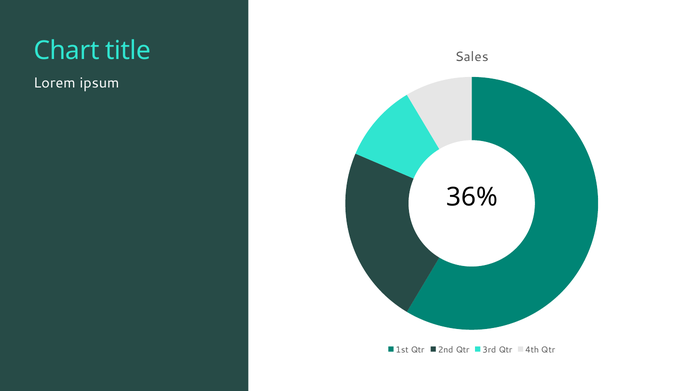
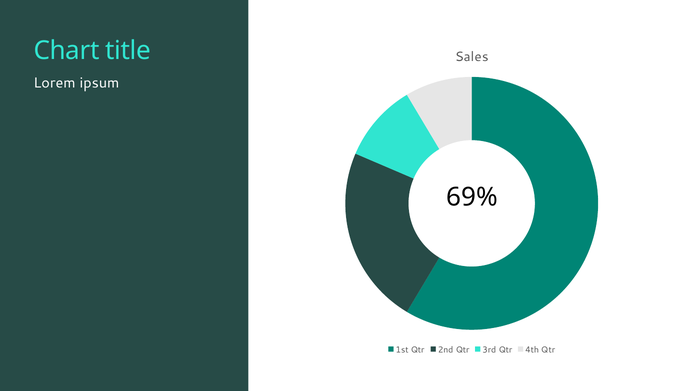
36%: 36% -> 69% (472, 197)
